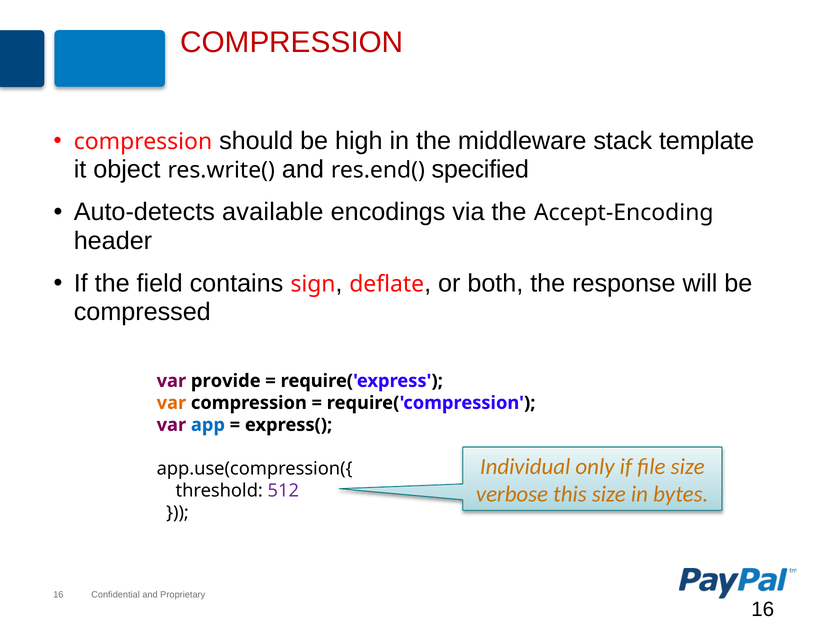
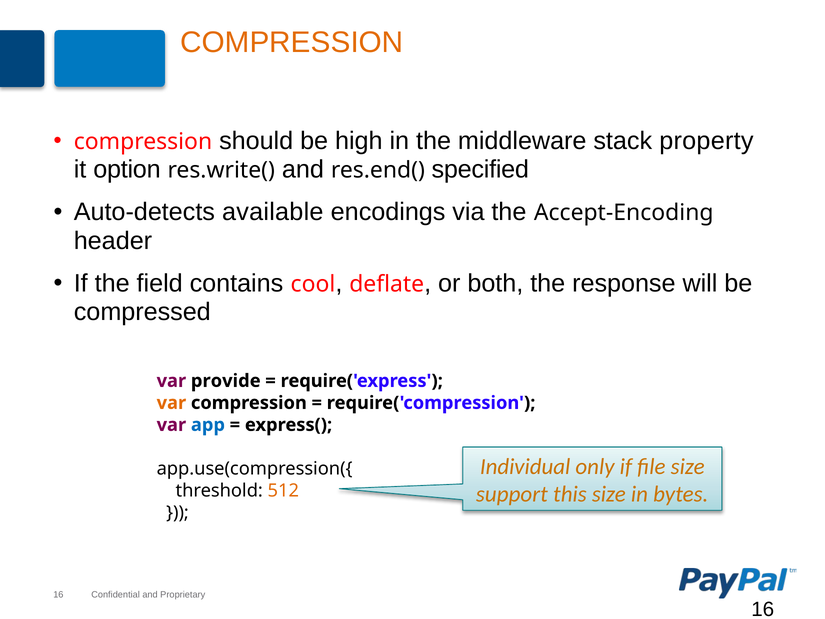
COMPRESSION colour: red -> orange (292, 42)
template: template -> property (706, 141)
object: object -> option (127, 170)
sign: sign -> cool (313, 284)
verbose: verbose -> support (512, 494)
512 colour: purple -> orange (283, 491)
